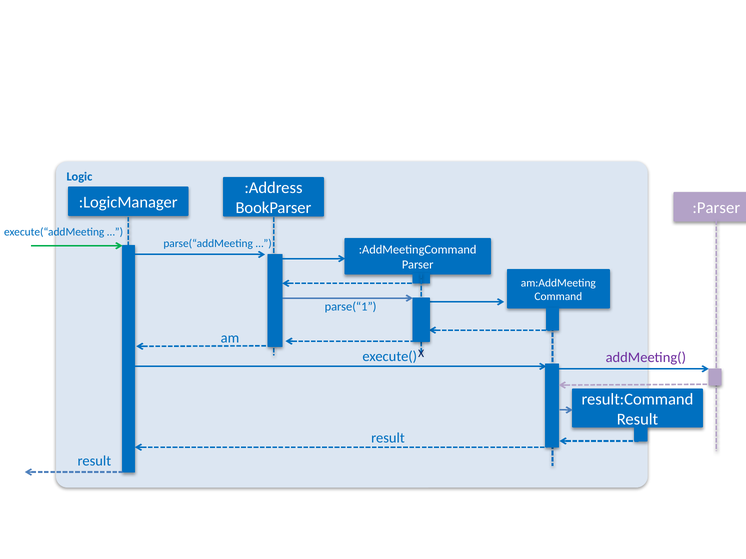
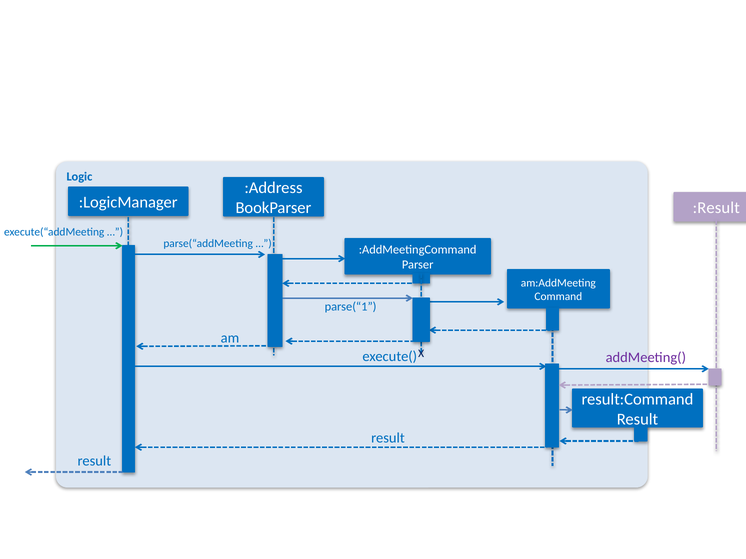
:Parser: :Parser -> :Result (716, 208)
